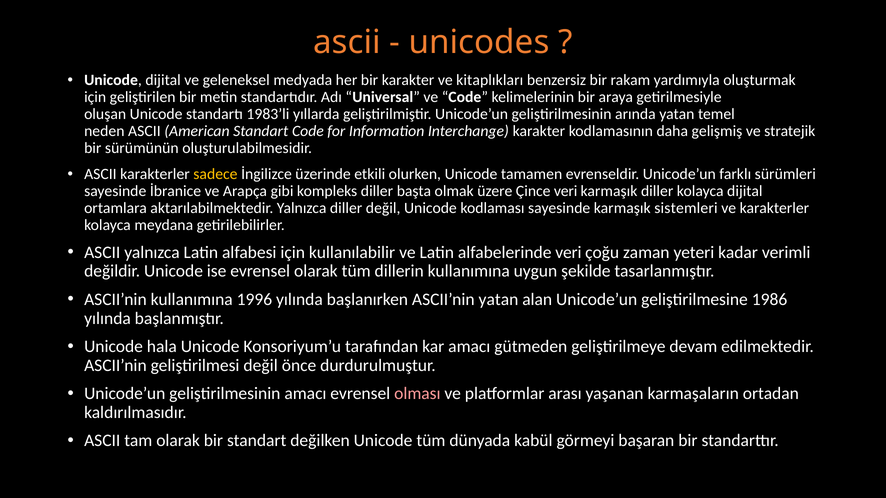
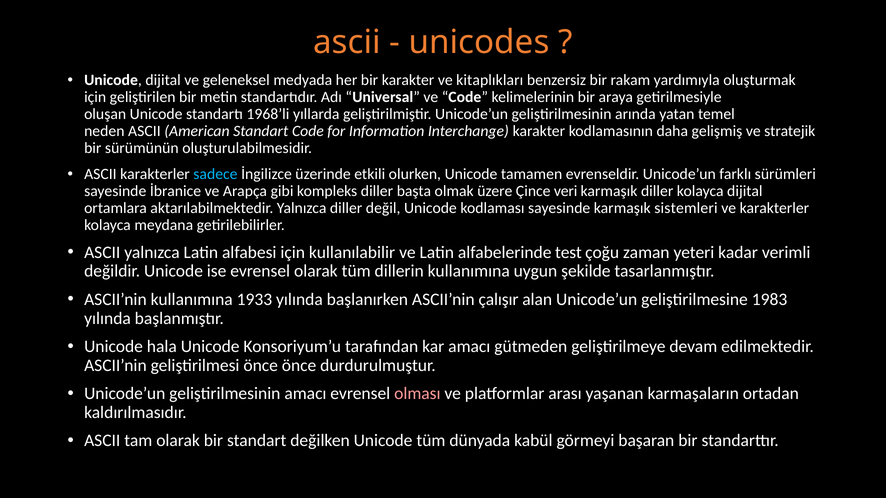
1983’li: 1983’li -> 1968’li (268, 114)
sadece colour: yellow -> light blue (215, 174)
alfabelerinde veri: veri -> test (568, 252)
1996: 1996 -> 1933 (254, 300)
ASCII’nin yatan: yatan -> çalışır (499, 300)
1986: 1986 -> 1983 (770, 300)
geliştirilmesi değil: değil -> önce (261, 366)
